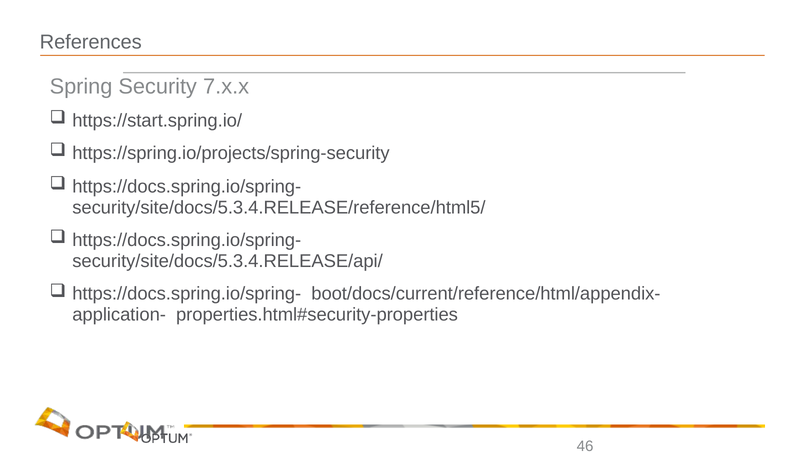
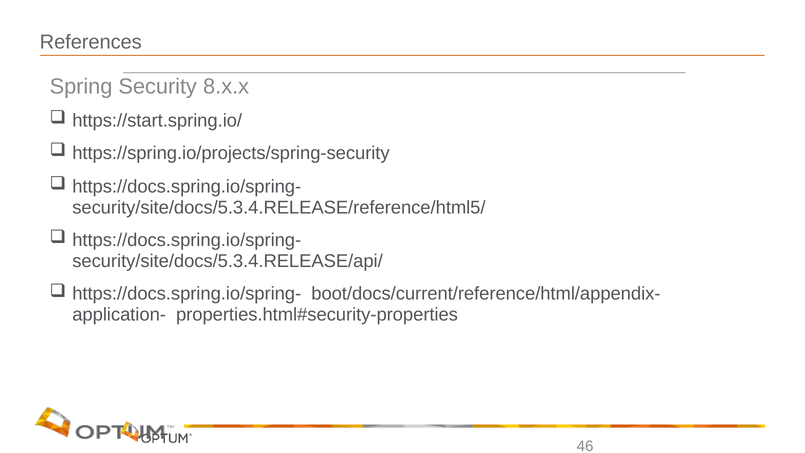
7.x.x: 7.x.x -> 8.x.x (226, 87)
